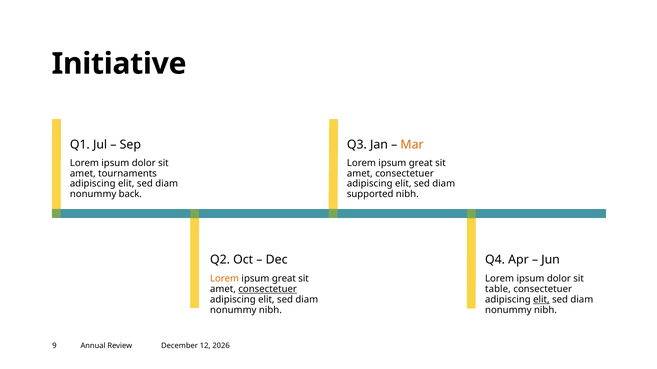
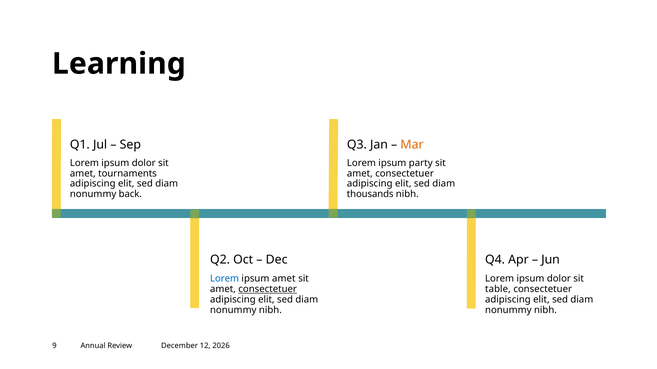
Initiative: Initiative -> Learning (119, 64)
great: great -> party (421, 163)
supported: supported -> thousands (370, 194)
Lorem colour: orange -> blue (225, 279)
great: great -> amet (284, 279)
elit underline: present -> none (541, 300)
